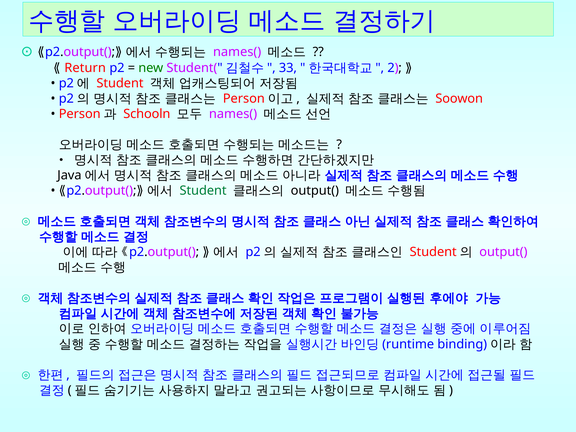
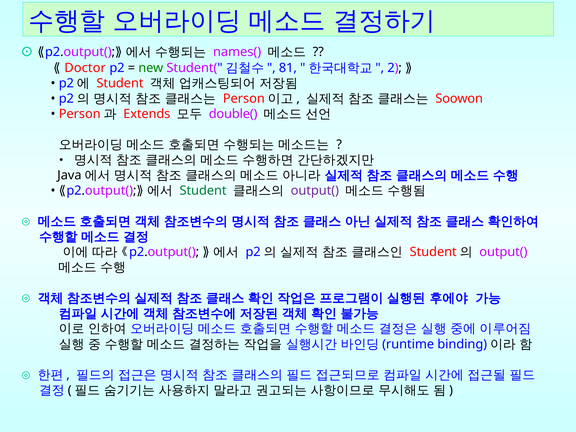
Return: Return -> Doctor (85, 68)
33: 33 -> 81 (288, 68)
Schooln: Schooln -> Extends (147, 114)
names(: names( -> double( (233, 114)
output( colour: black -> purple (315, 191)
